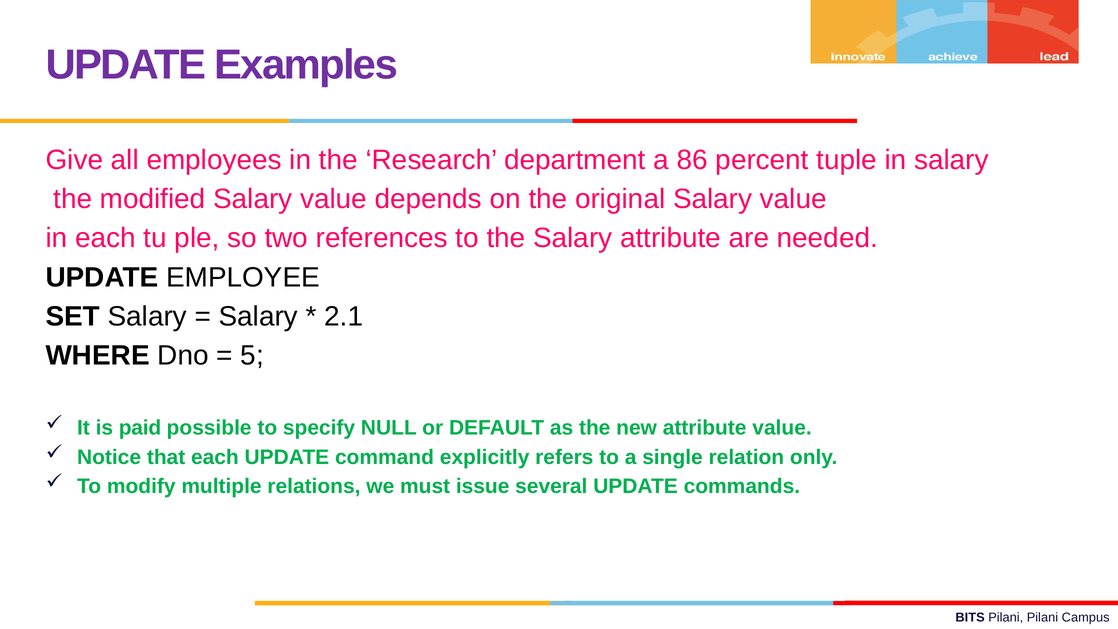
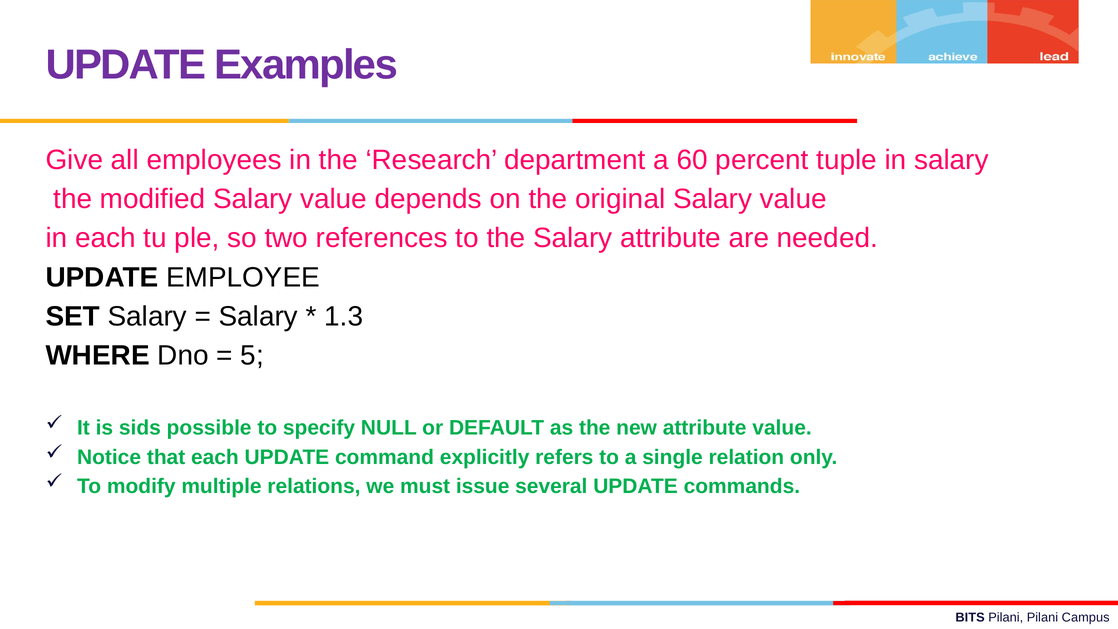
86: 86 -> 60 (692, 160)
2.1: 2.1 -> 1.3 (344, 316)
paid: paid -> sids (140, 428)
